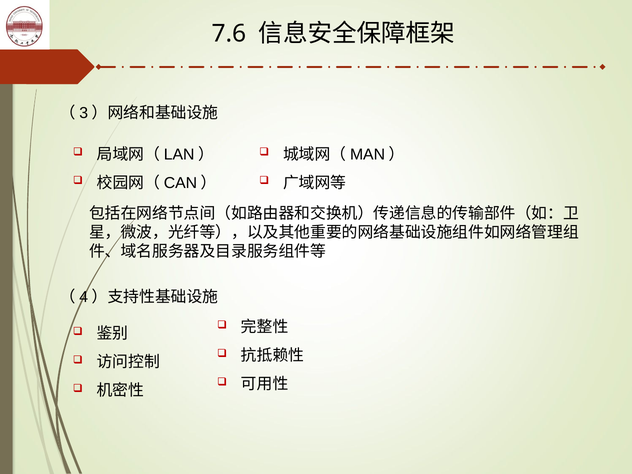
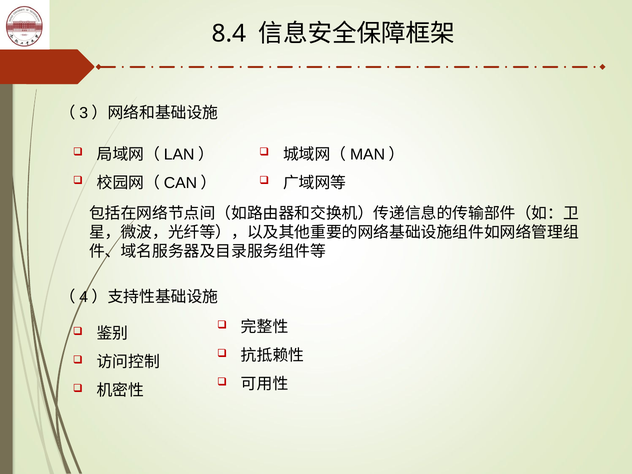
7.6: 7.6 -> 8.4 (229, 34)
